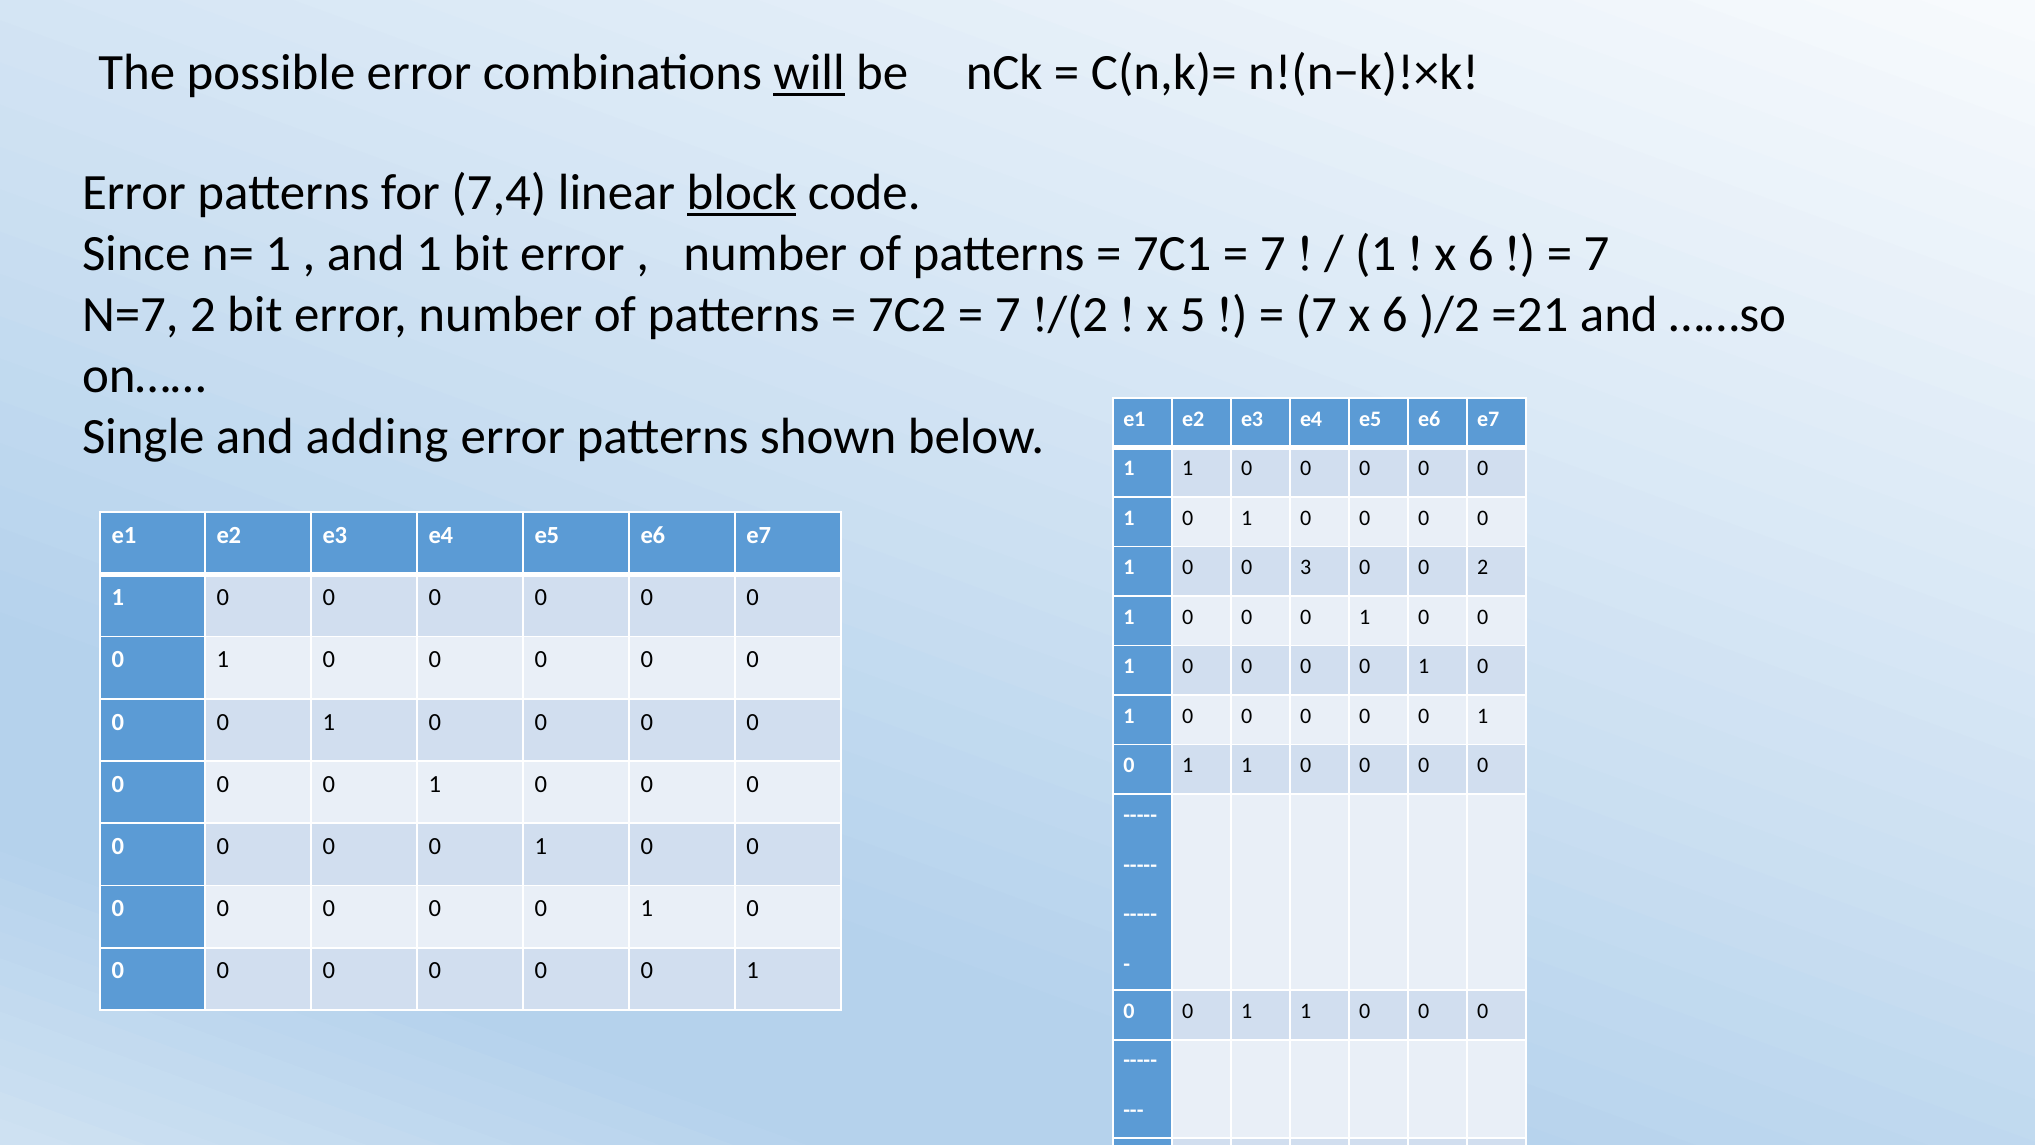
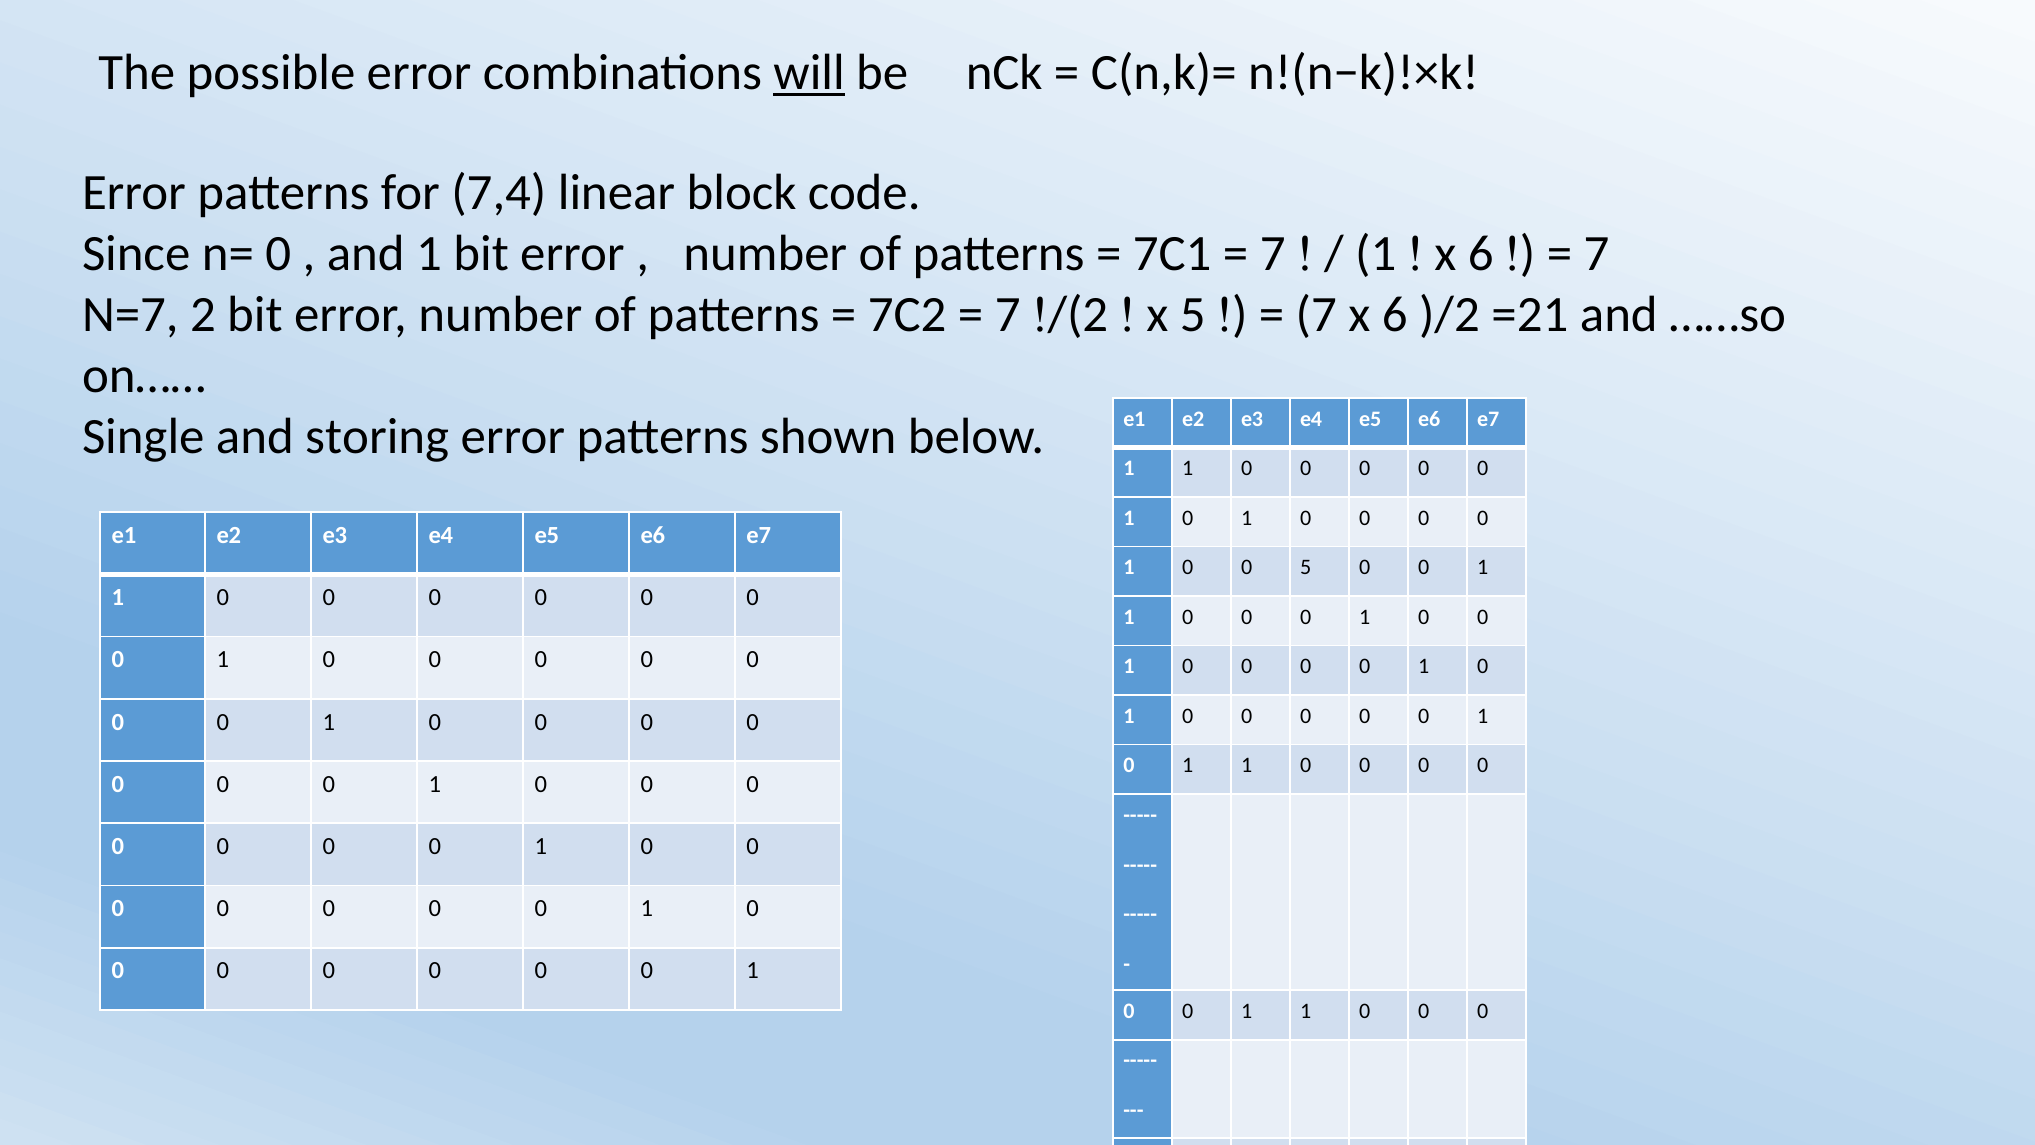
block underline: present -> none (742, 192)
n= 1: 1 -> 0 (278, 254)
adding: adding -> storing (377, 437)
0 3: 3 -> 5 (1306, 567)
2: 2 -> 1 (1483, 567)
